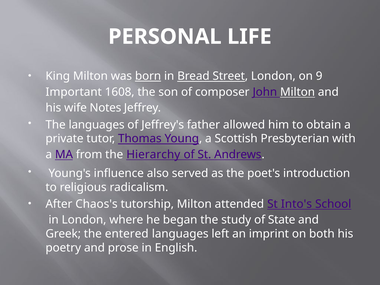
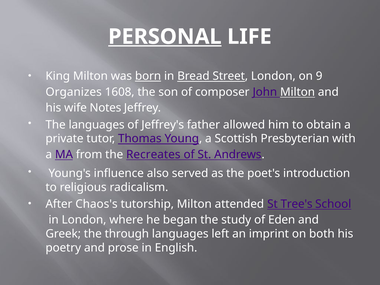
PERSONAL underline: none -> present (165, 37)
Important: Important -> Organizes (74, 92)
Hierarchy: Hierarchy -> Recreates (153, 154)
Into's: Into's -> Tree's (297, 204)
State: State -> Eden (282, 220)
entered: entered -> through (127, 234)
